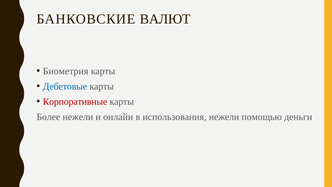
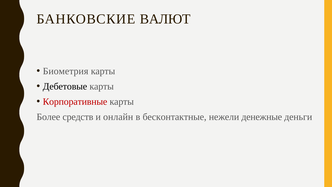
Дебетовые colour: blue -> black (65, 86)
Более нежели: нежели -> средств (78, 117)
использования: использования -> бесконтактные (175, 117)
помощью: помощью -> денежные (262, 117)
